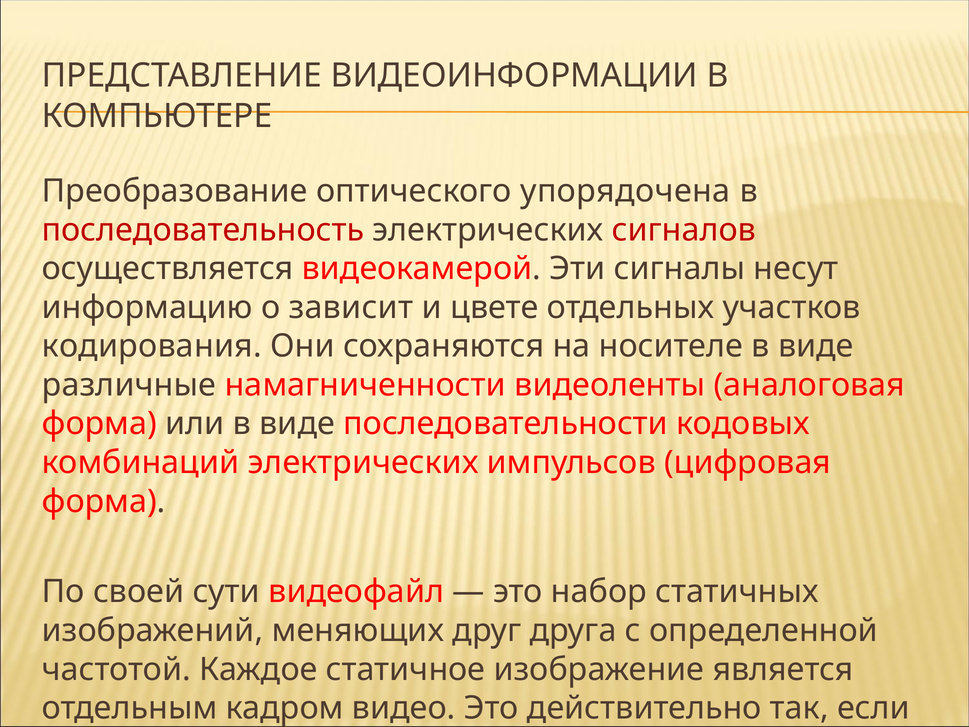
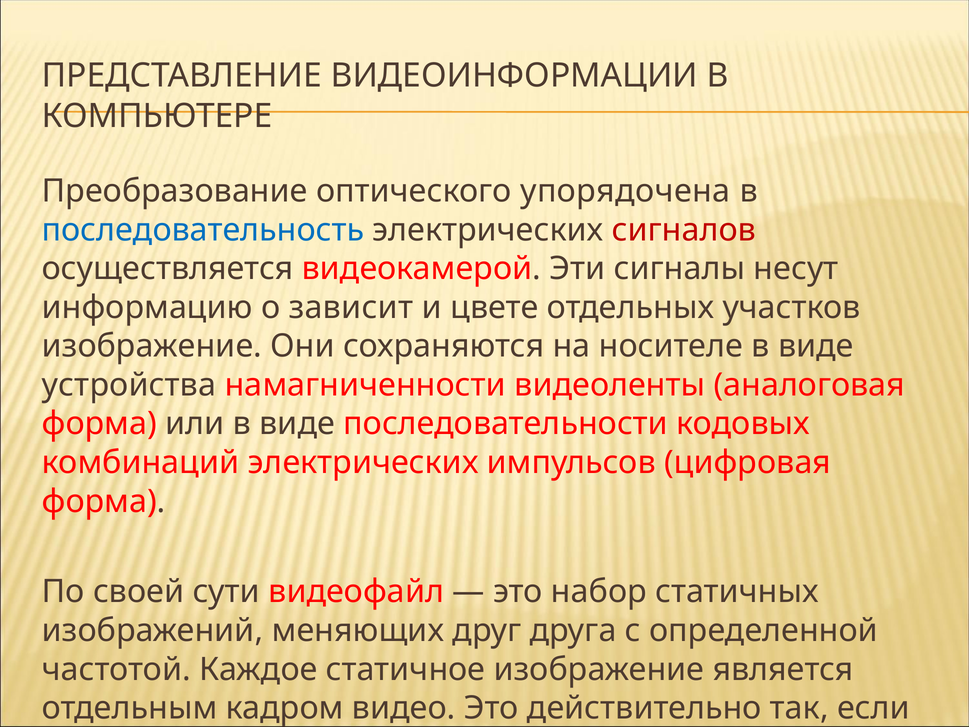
последовательность colour: red -> blue (203, 230)
кодирования: кодирования -> изображение (152, 346)
различные: различные -> устройства (129, 385)
